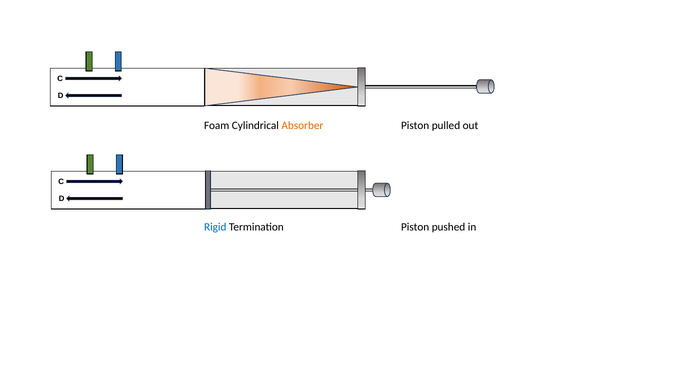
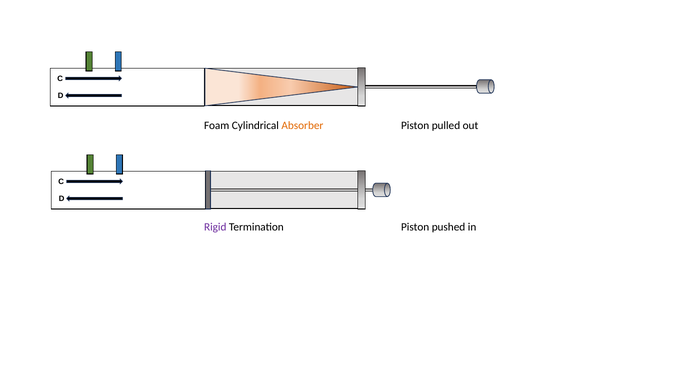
Rigid colour: blue -> purple (215, 227)
